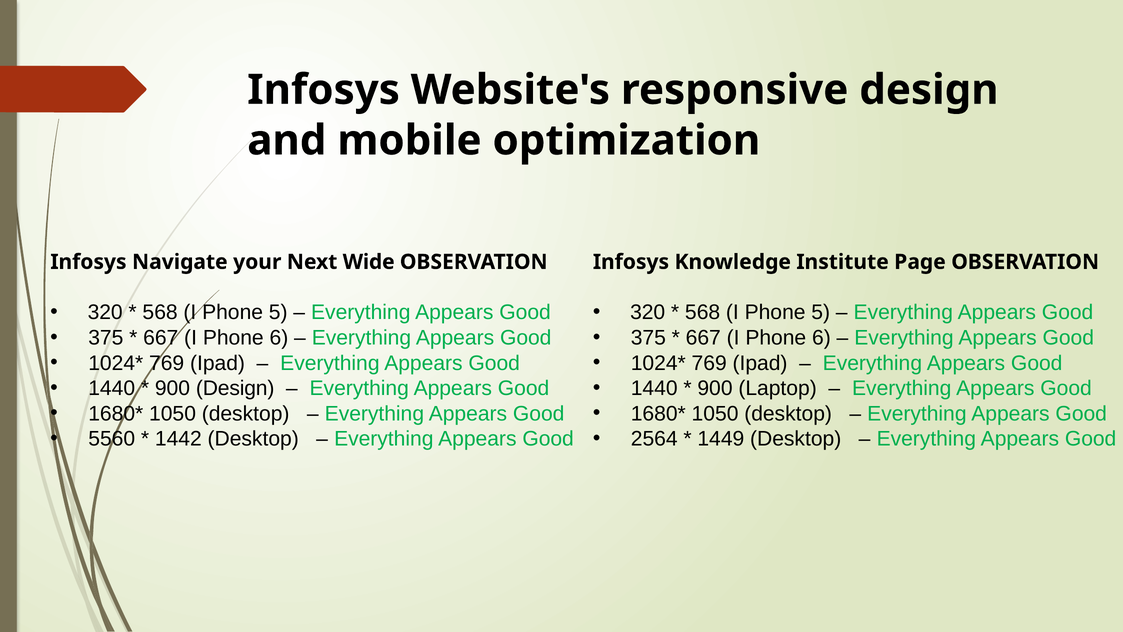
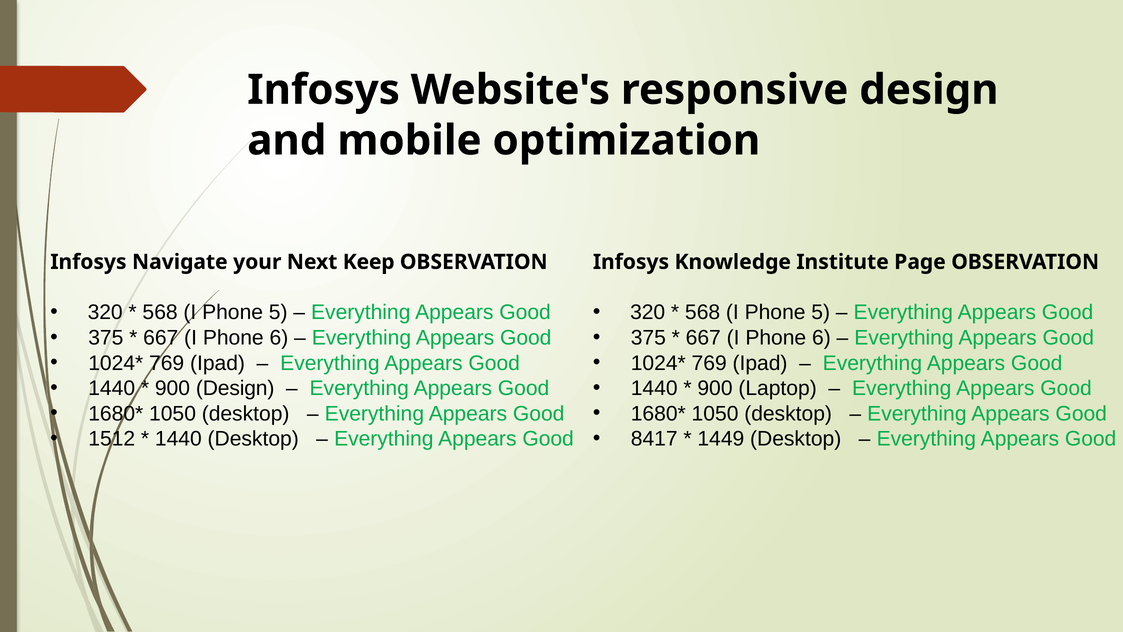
Wide: Wide -> Keep (369, 262)
5560: 5560 -> 1512 (112, 439)
1442: 1442 -> 1440 (178, 439)
2564: 2564 -> 8417 (654, 439)
